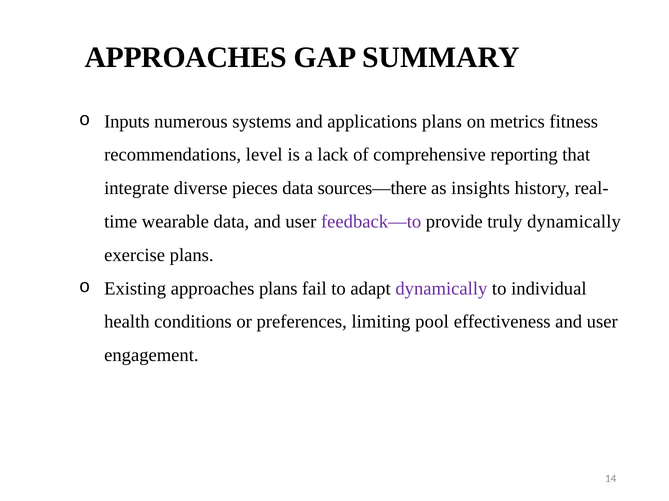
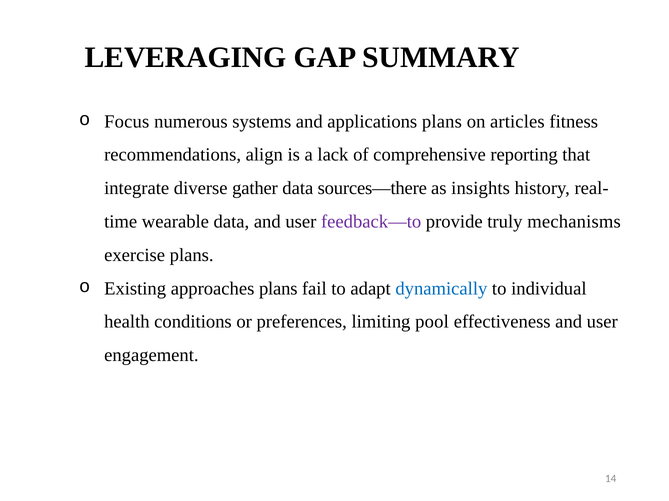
APPROACHES: APPROACHES -> LEVERAGING (186, 58)
Inputs: Inputs -> Focus (127, 122)
metrics: metrics -> articles (517, 122)
level: level -> align (264, 155)
pieces: pieces -> gather (255, 189)
truly dynamically: dynamically -> mechanisms (574, 222)
dynamically colour: purple -> blue (441, 289)
